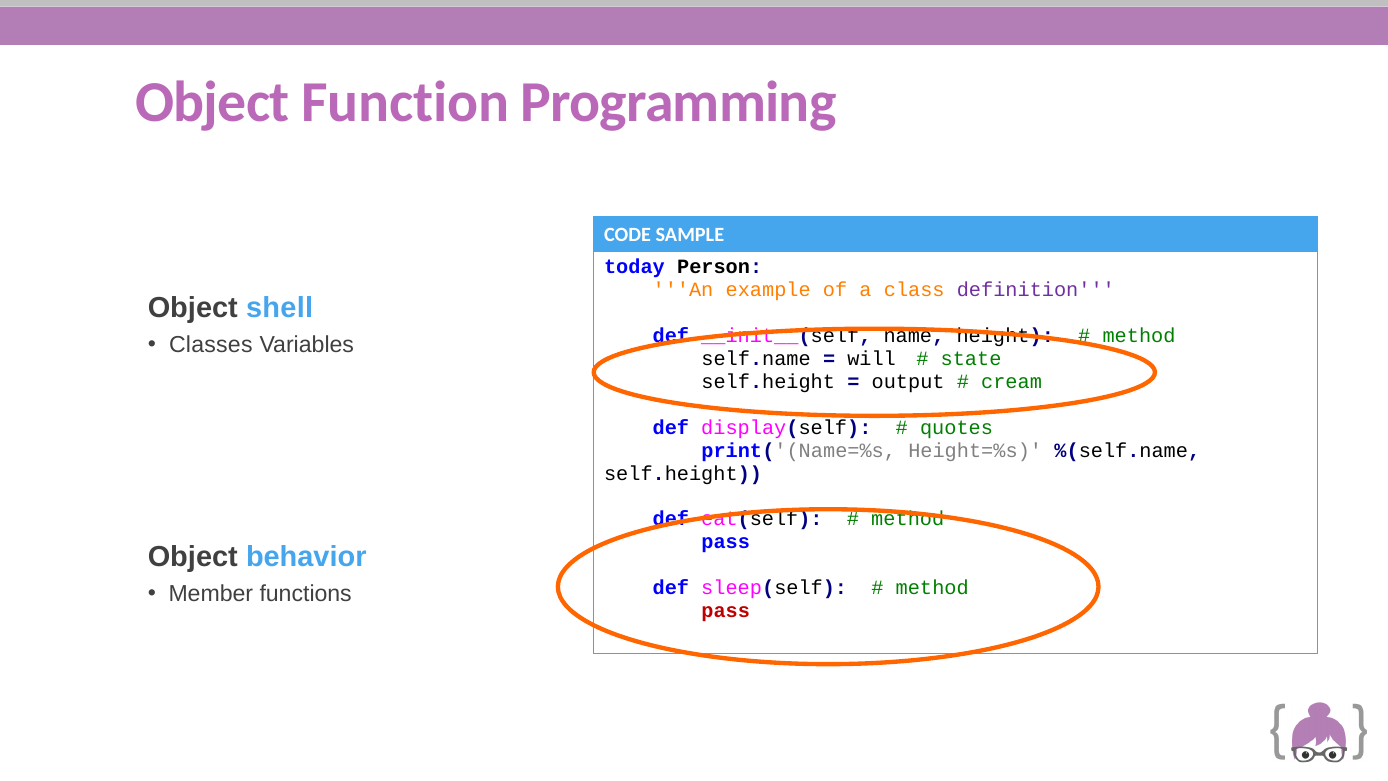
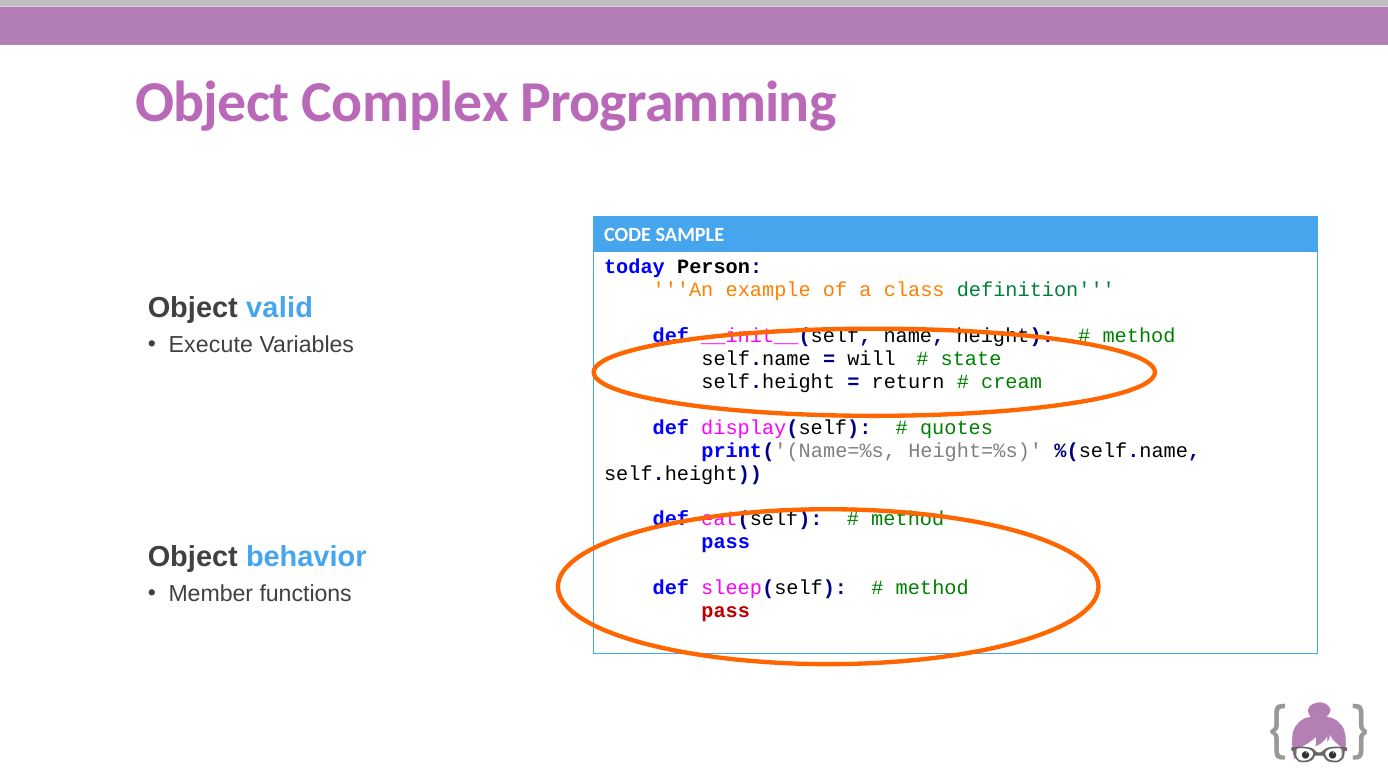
Function: Function -> Complex (405, 103)
definition colour: purple -> green (1036, 290)
shell: shell -> valid (280, 308)
Classes: Classes -> Execute (211, 345)
output: output -> return (908, 382)
